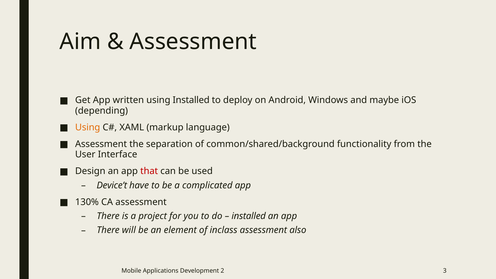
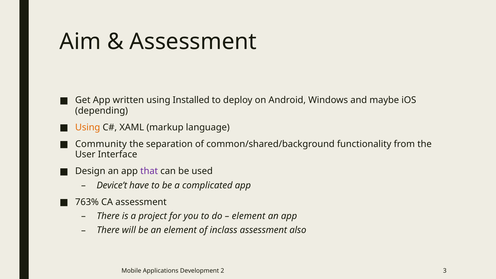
Assessment: Assessment -> Community (101, 144)
that colour: red -> purple (149, 171)
130%: 130% -> 763% (87, 202)
installed: installed -> element (249, 216)
